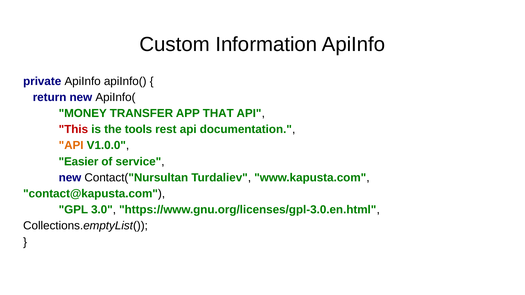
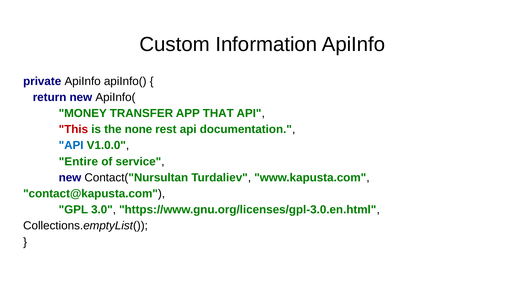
tools: tools -> none (138, 130)
API colour: orange -> blue (71, 146)
Easier: Easier -> Entire (78, 162)
